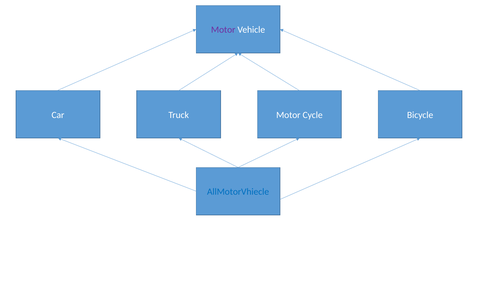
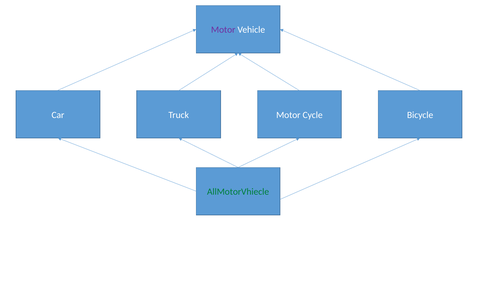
AllMotorVhiecle colour: blue -> green (238, 192)
